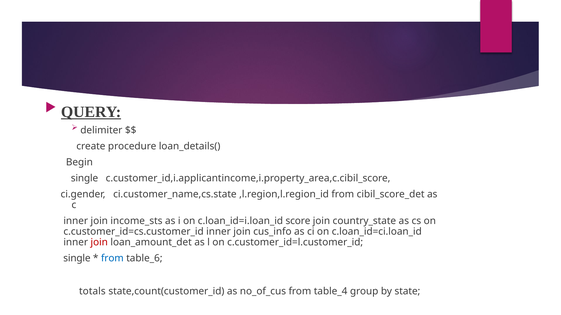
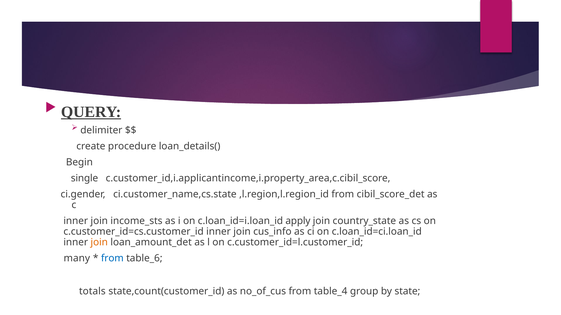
score: score -> apply (298, 221)
join colour: red -> orange (99, 243)
single: single -> many (77, 259)
